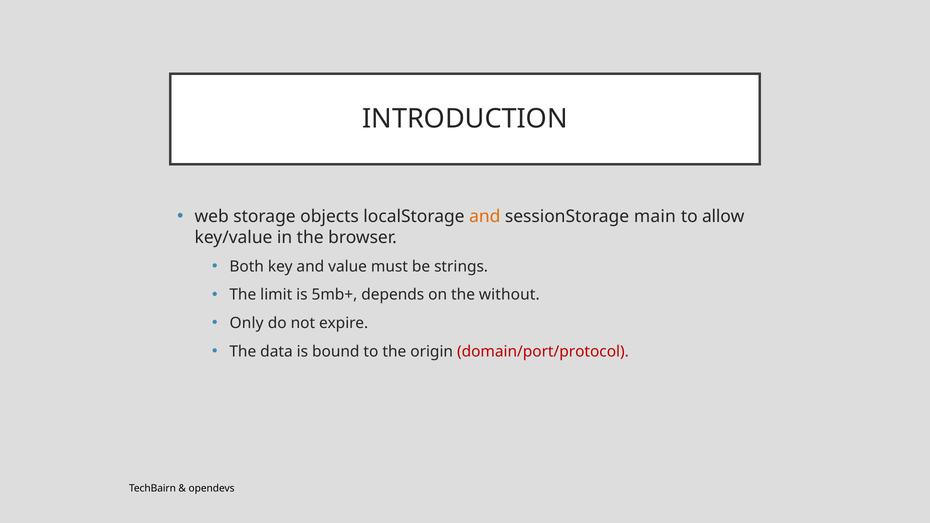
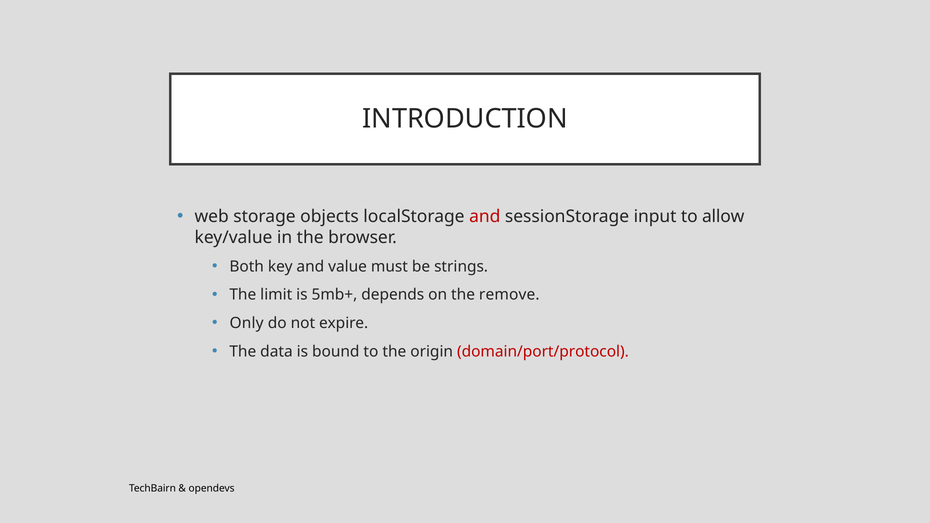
and colour: orange -> red (485, 216)
main: main -> input (655, 216)
without: without -> remove (509, 295)
